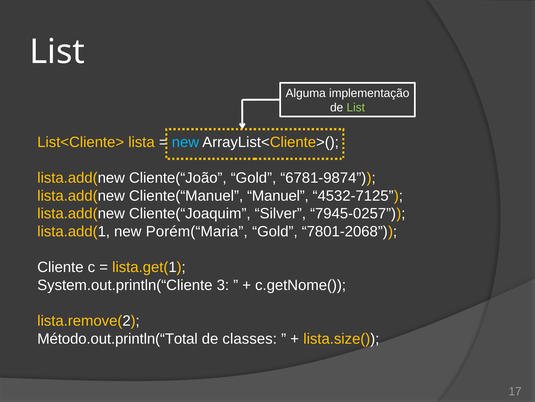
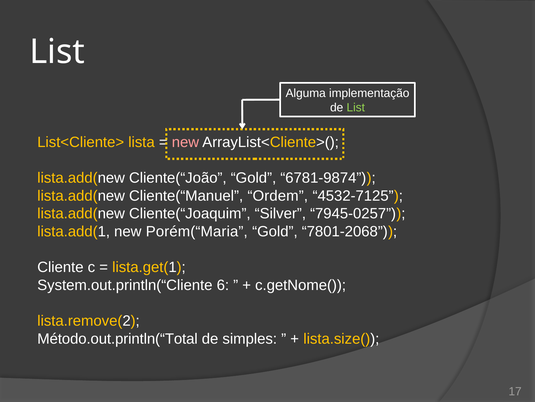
new colour: light blue -> pink (185, 142)
Manuel: Manuel -> Ordem (278, 195)
3: 3 -> 6 (223, 285)
classes: classes -> simples (250, 338)
